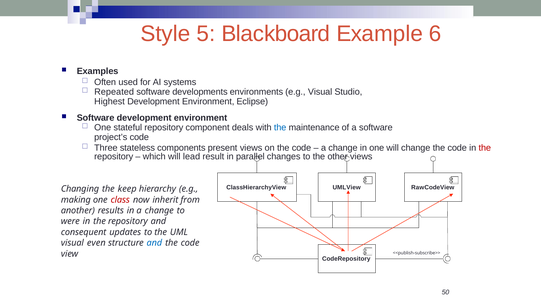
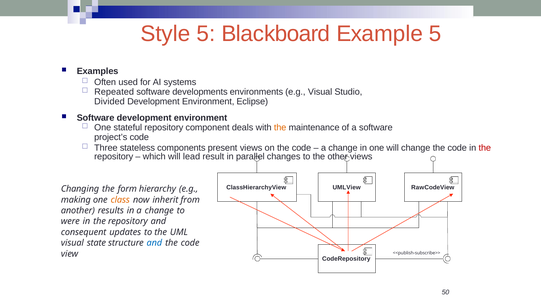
Example 6: 6 -> 5 (435, 34)
Highest: Highest -> Divided (109, 102)
the colour: blue -> orange (280, 128)
keep: keep -> form (127, 189)
class colour: red -> orange (120, 200)
even: even -> state (96, 243)
